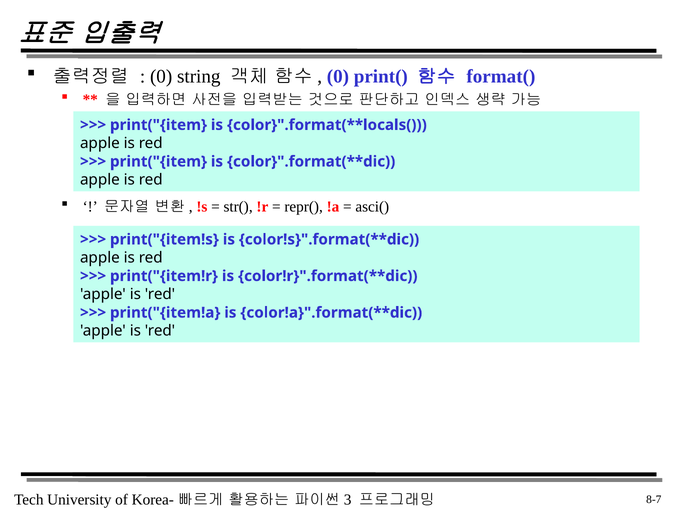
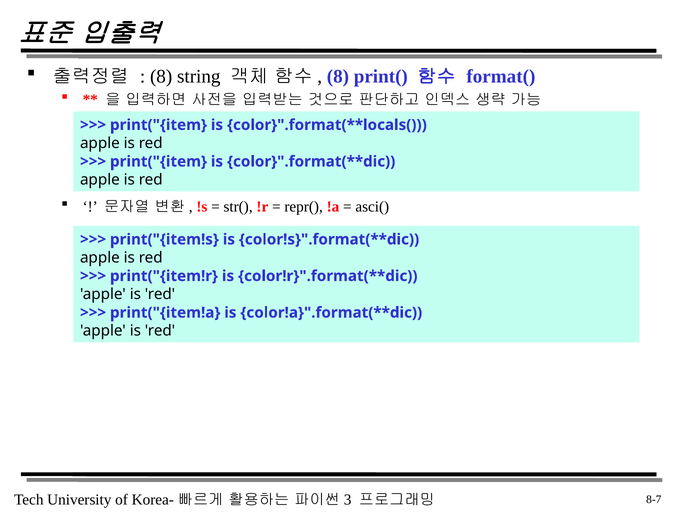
0: 0 -> 8 (161, 77)
0: 0 -> 8 (338, 77)
